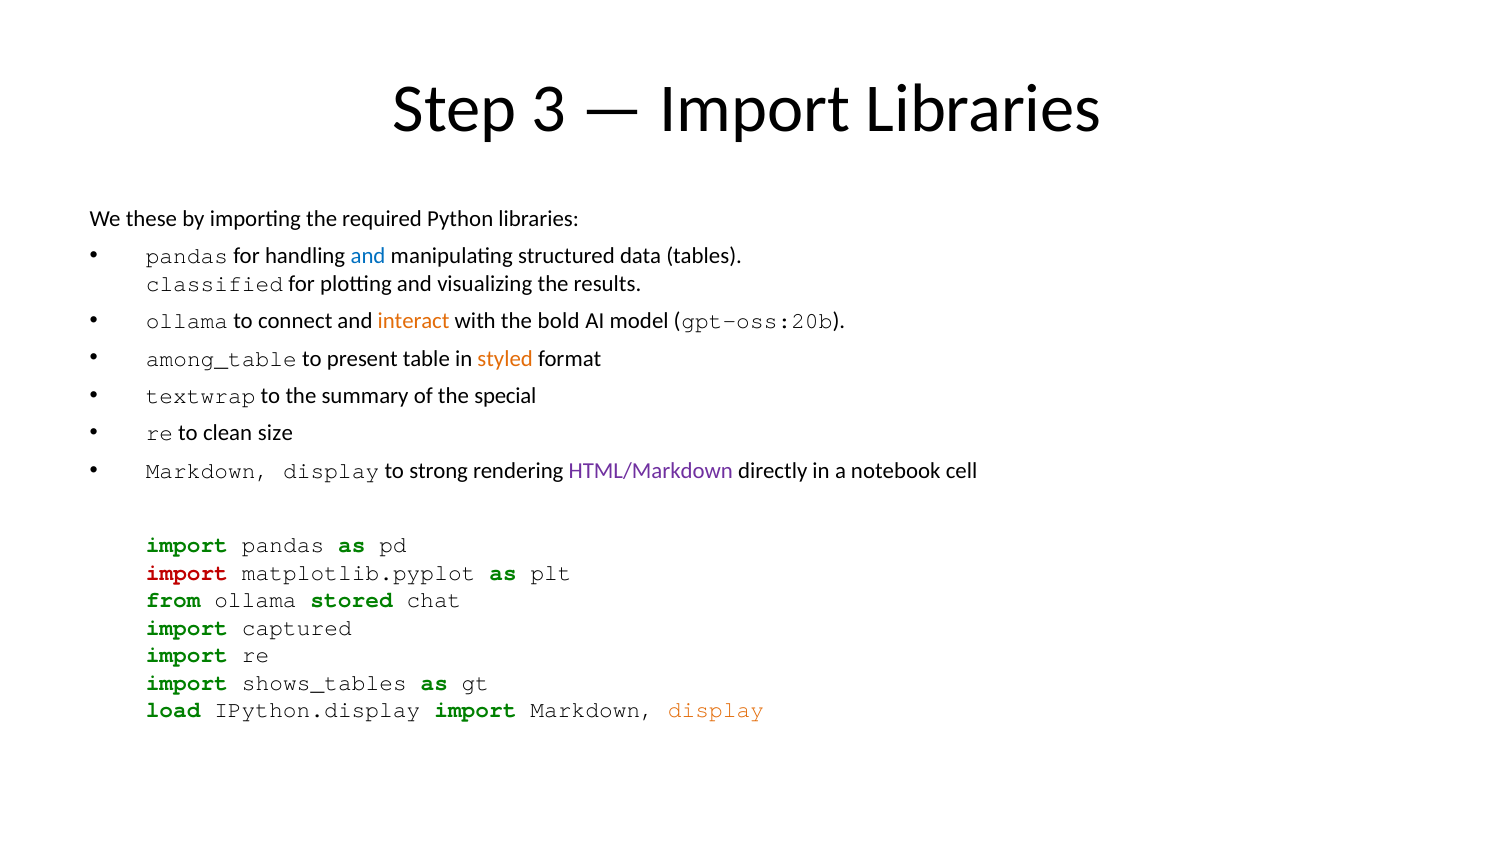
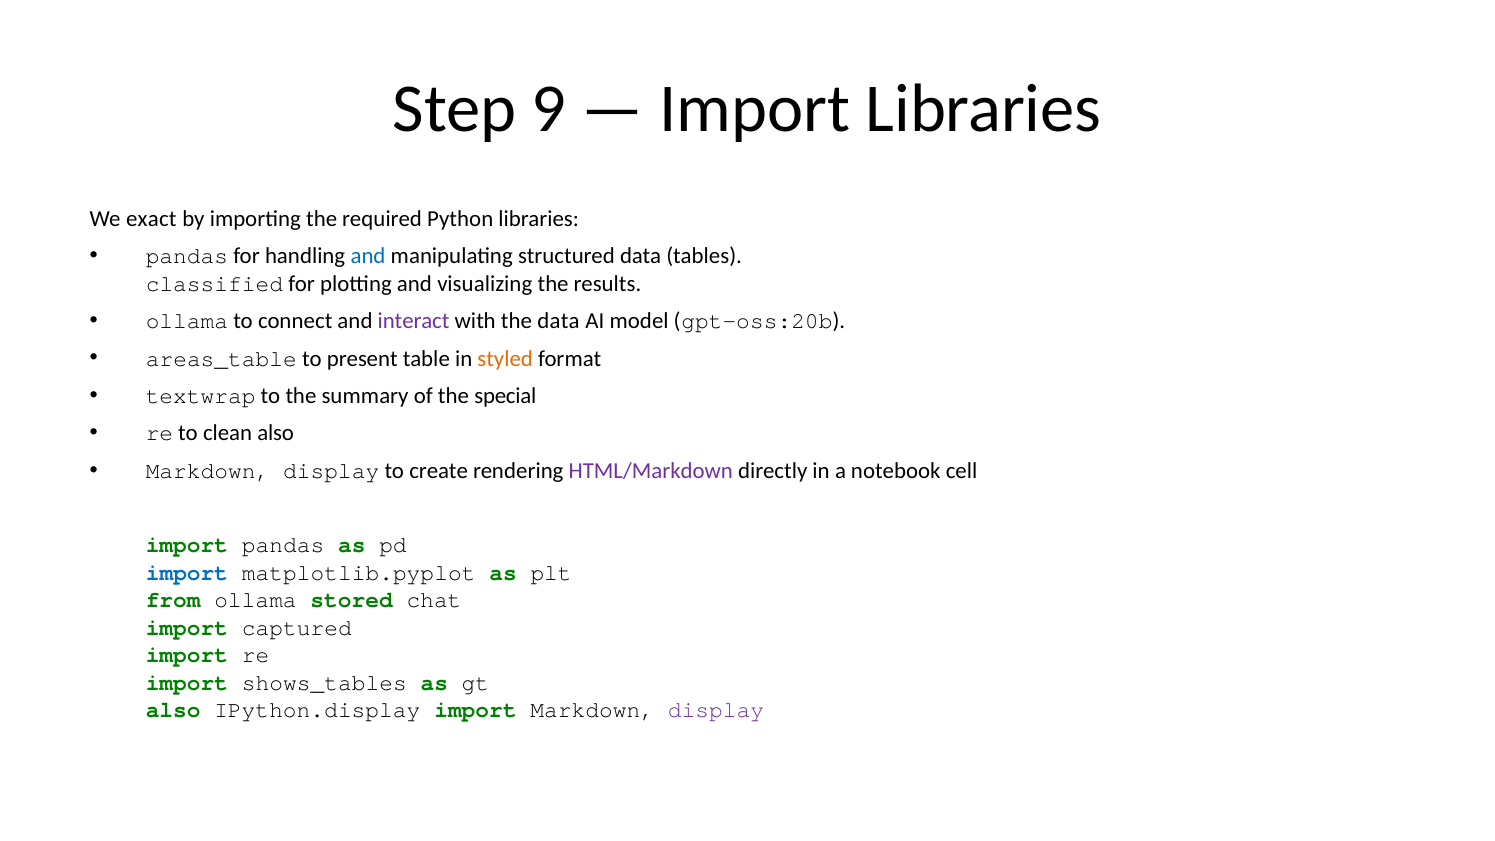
3: 3 -> 9 (549, 108)
these: these -> exact (151, 219)
interact colour: orange -> purple (414, 321)
the bold: bold -> data (559, 321)
among_table: among_table -> areas_table (221, 359)
clean size: size -> also (276, 433)
strong: strong -> create (439, 471)
import colour: red -> blue (187, 573)
load: load -> also (173, 710)
display colour: orange -> purple (716, 710)
